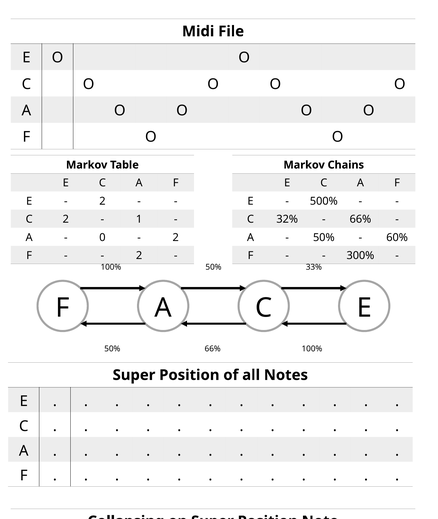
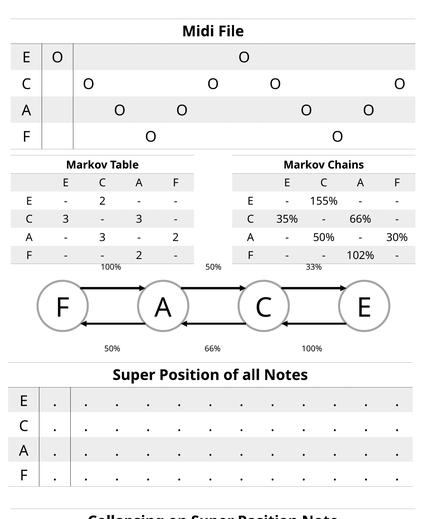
500%: 500% -> 155% (324, 201)
C 2: 2 -> 3 (66, 219)
1: 1 -> 3 (139, 219)
32%: 32% -> 35% (287, 219)
0: 0 -> 3 (102, 237)
60%: 60% -> 30% (397, 237)
300%: 300% -> 102% (360, 256)
